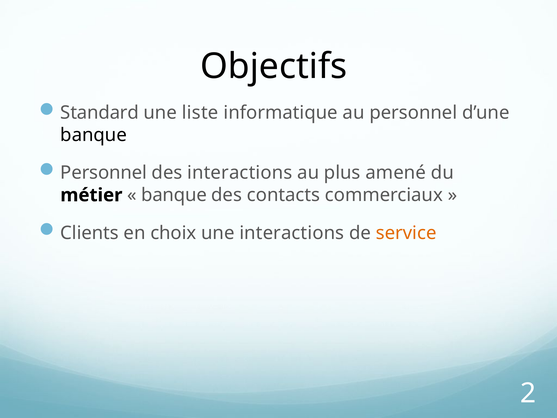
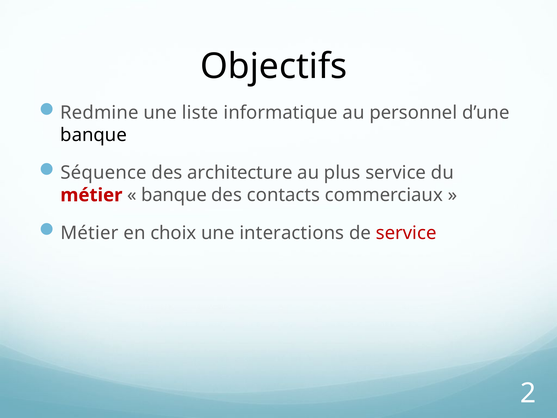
Standard: Standard -> Redmine (99, 113)
Personnel: Personnel -> Séquence (103, 173)
des interactions: interactions -> architecture (240, 173)
plus amené: amené -> service (396, 173)
métier colour: black -> red (91, 195)
Clients: Clients -> Métier (89, 233)
service colour: orange -> red (406, 233)
